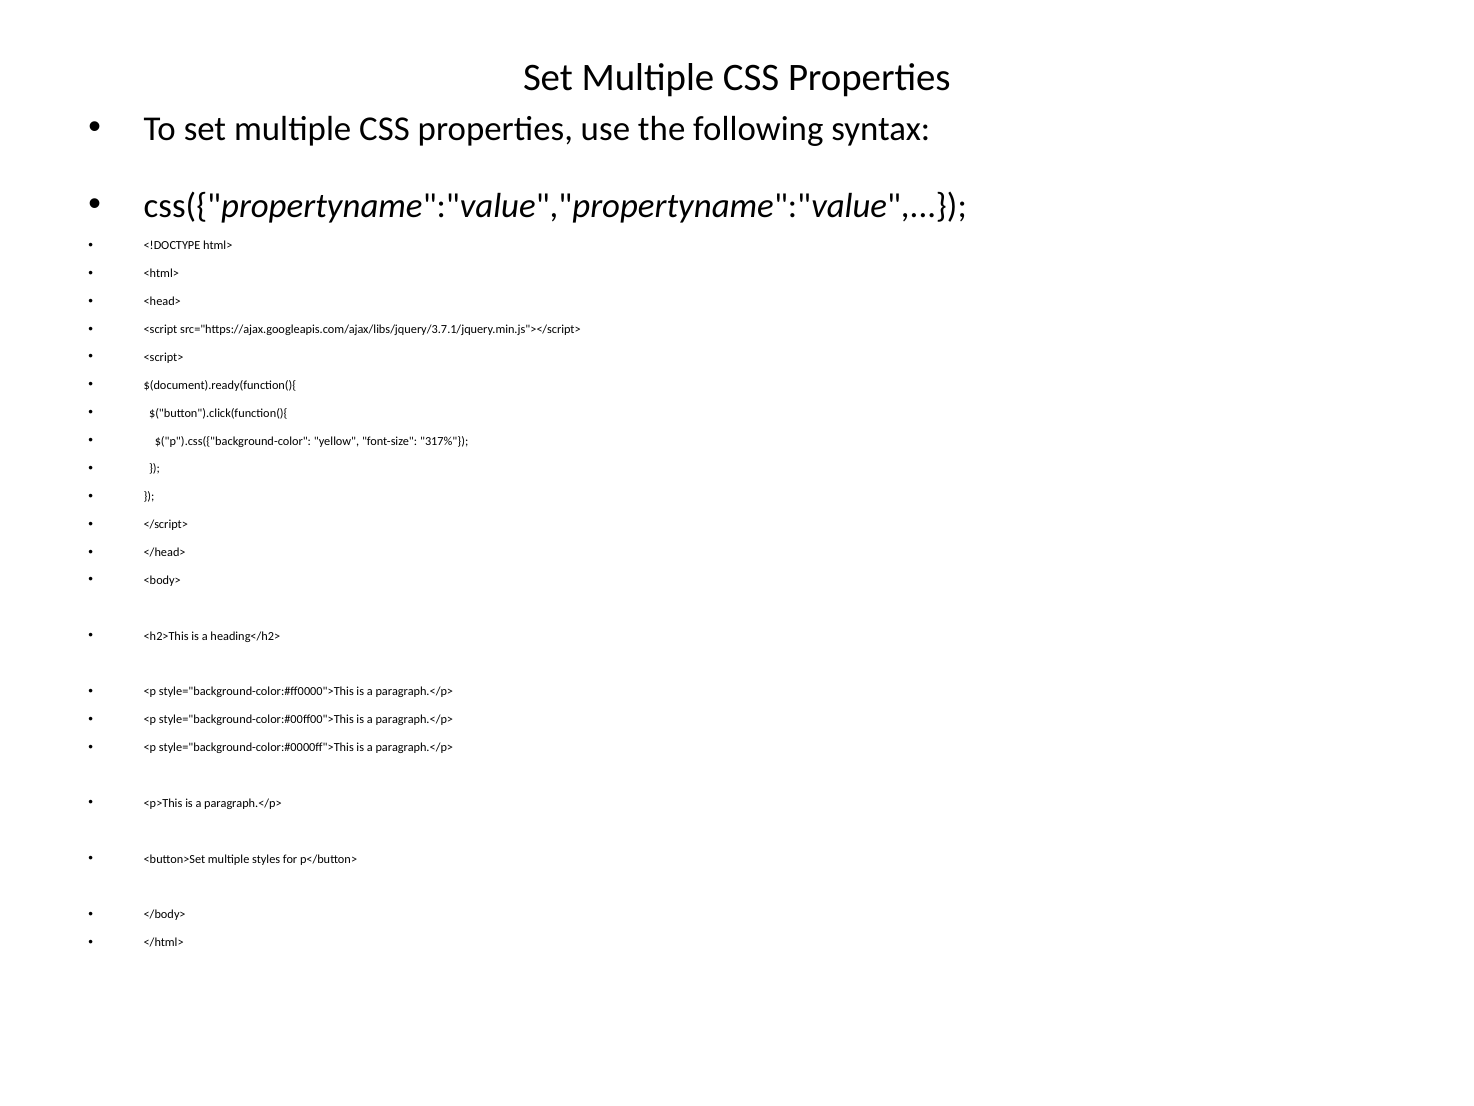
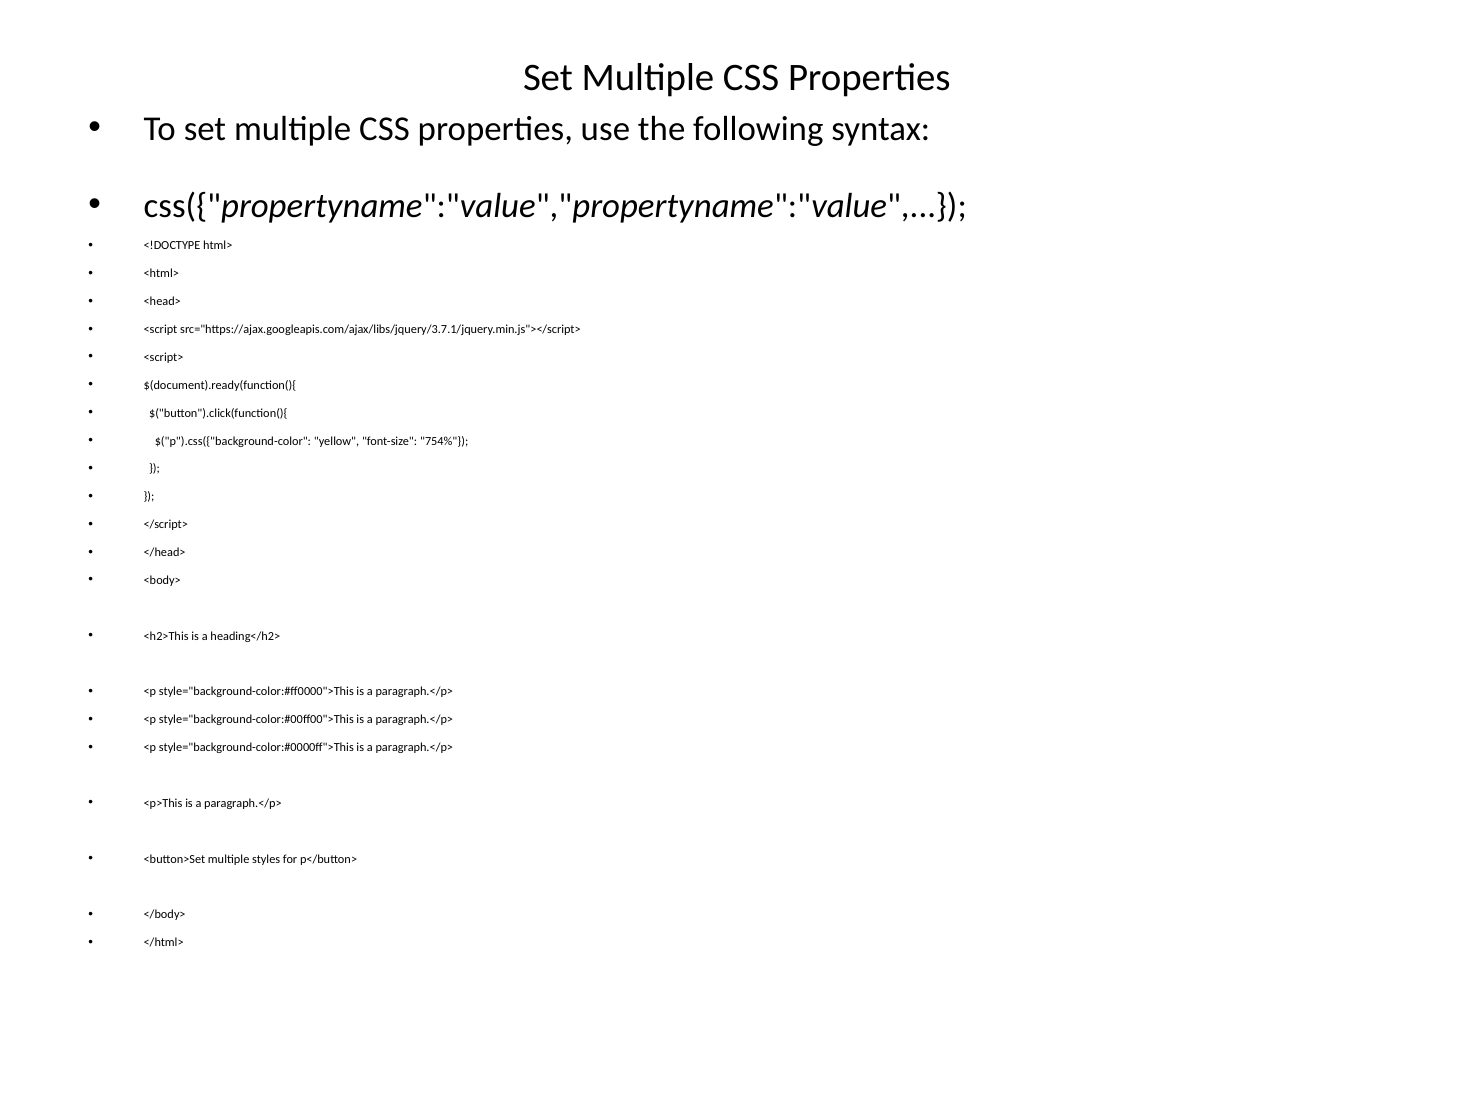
317%: 317% -> 754% (444, 441)
